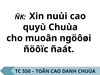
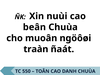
quyù: quyù -> beân (34, 27)
ñöôïc: ñöôïc -> traàn (36, 49)
